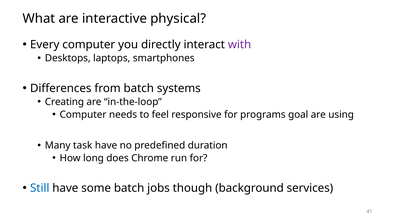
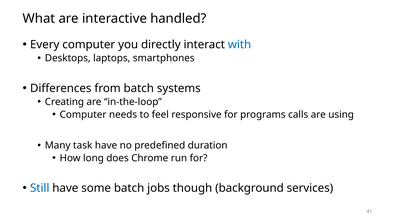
physical: physical -> handled (178, 18)
with colour: purple -> blue (240, 45)
goal: goal -> calls (298, 115)
